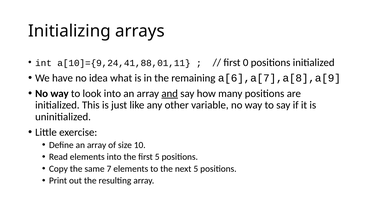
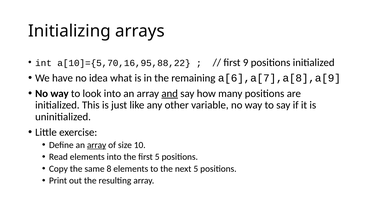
a[10]={9,24,41,88,01,11: a[10]={9,24,41,88,01,11 -> a[10]={5,70,16,95,88,22 (124, 63)
0: 0 -> 9 (246, 63)
array underline: none -> present (97, 145)
7: 7 -> 8 (109, 169)
